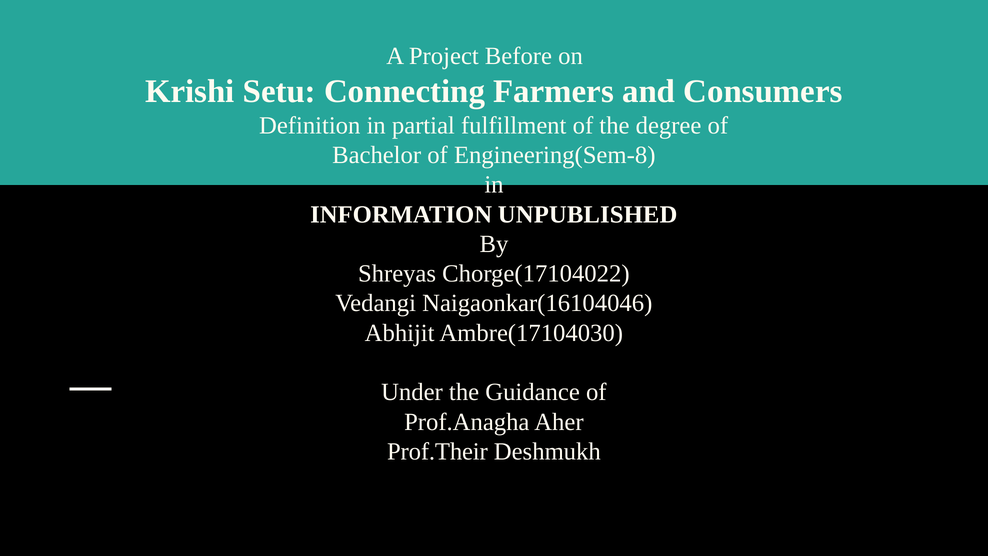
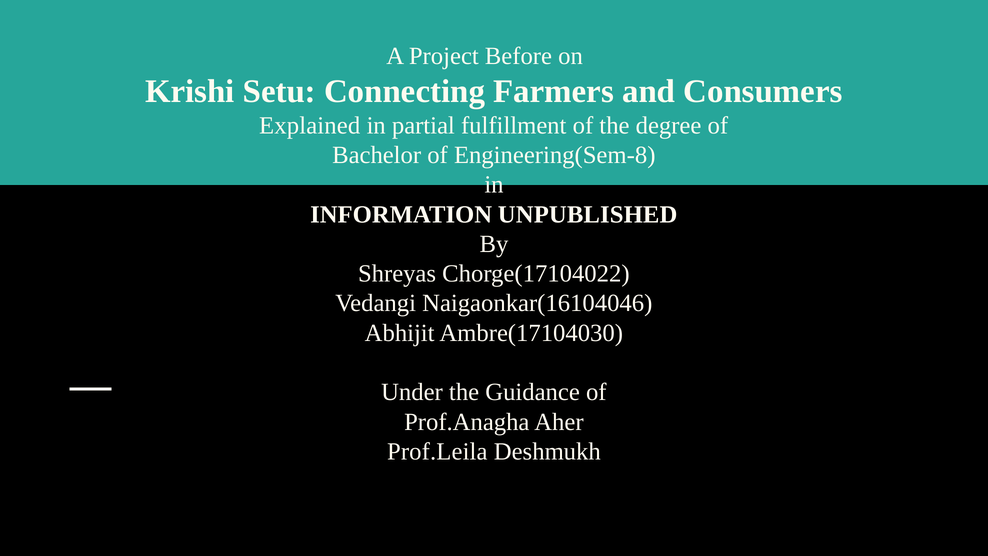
Definition: Definition -> Explained (310, 125)
Prof.Their: Prof.Their -> Prof.Leila (437, 451)
